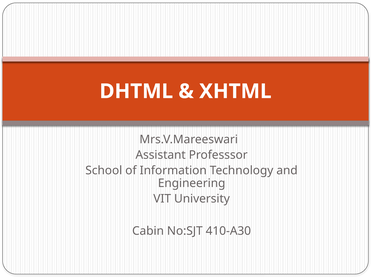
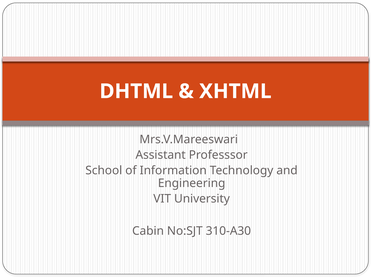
410-A30: 410-A30 -> 310-A30 (228, 231)
